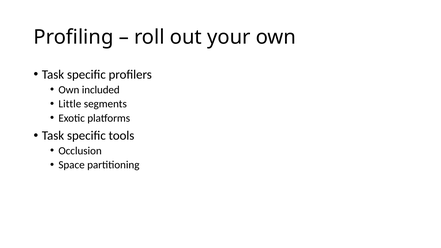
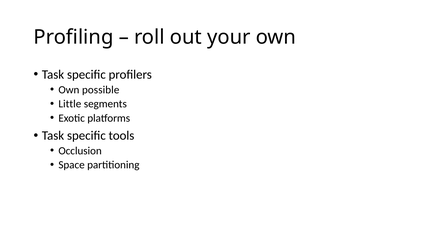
included: included -> possible (101, 90)
